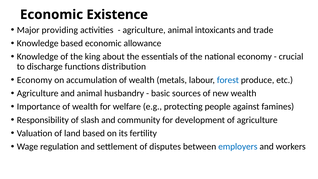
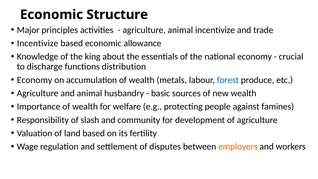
Existence: Existence -> Structure (117, 15)
providing: providing -> principles (60, 30)
animal intoxicants: intoxicants -> incentivize (215, 30)
Knowledge: Knowledge -> Incentivize (38, 43)
employers colour: blue -> orange (238, 146)
